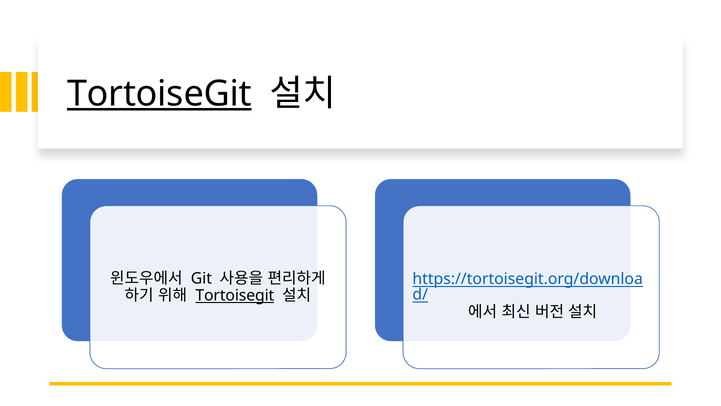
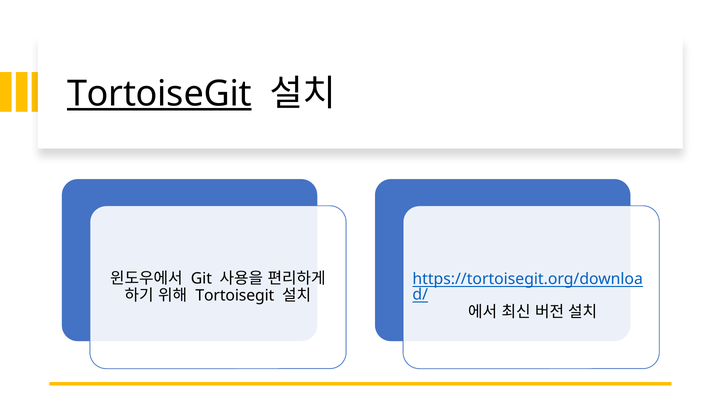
Tortoisegit underline: present -> none (235, 295)
